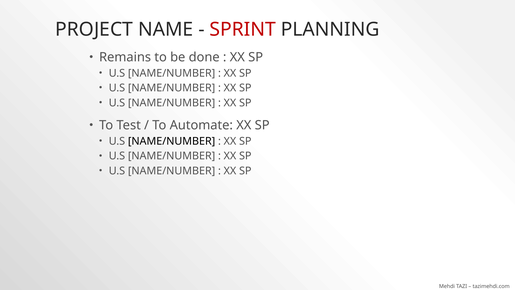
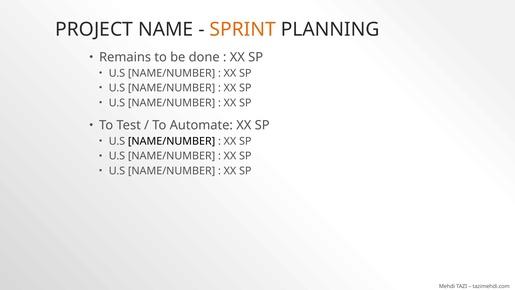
SPRINT colour: red -> orange (243, 29)
